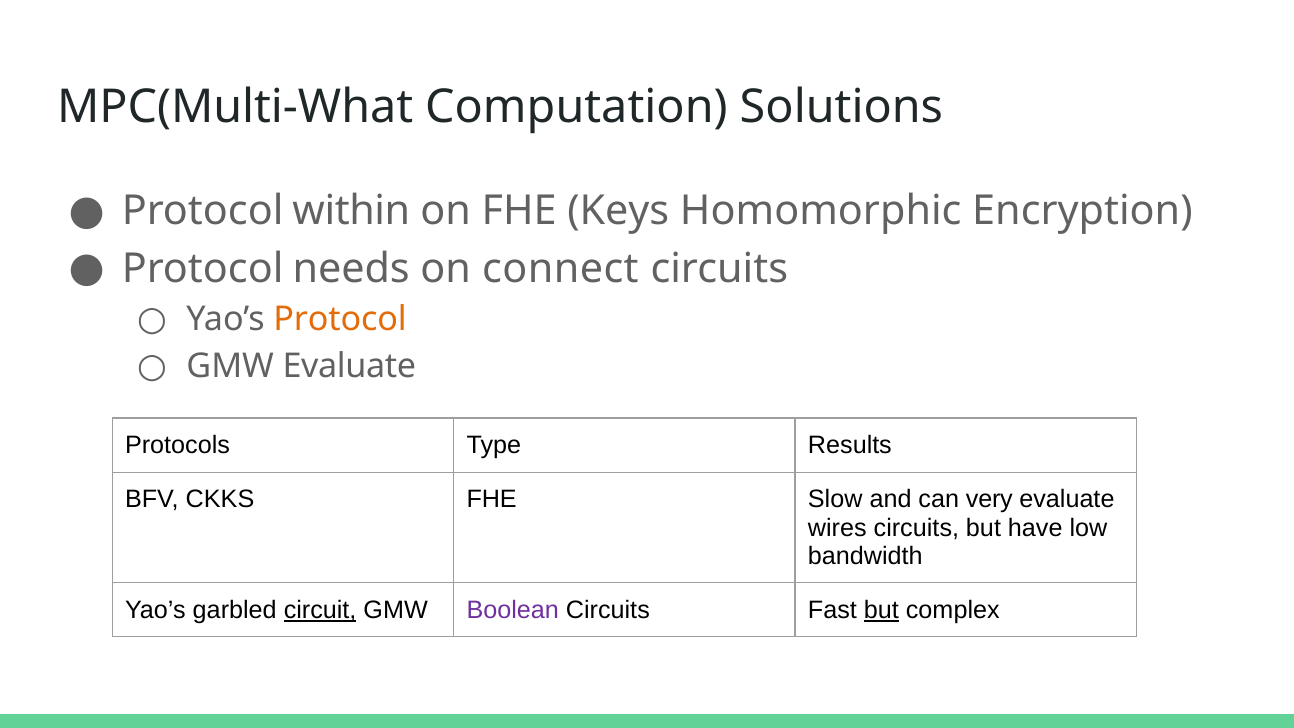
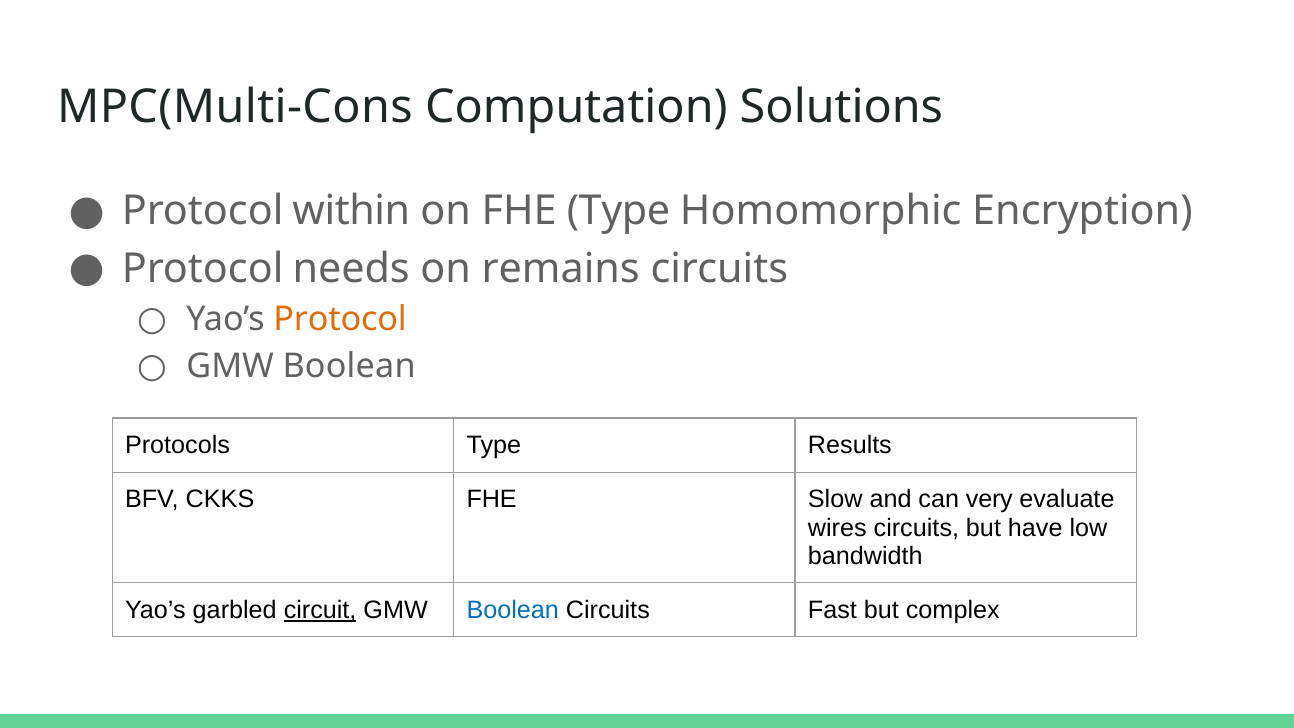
MPC(Multi-What: MPC(Multi-What -> MPC(Multi-Cons (235, 107)
FHE Keys: Keys -> Type (619, 211)
connect: connect -> remains (561, 268)
Evaluate: Evaluate -> Boolean (349, 366)
Boolean colour: purple -> blue (513, 610)
but underline: present -> none (881, 610)
